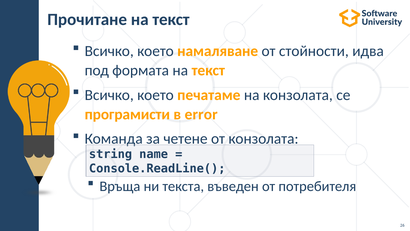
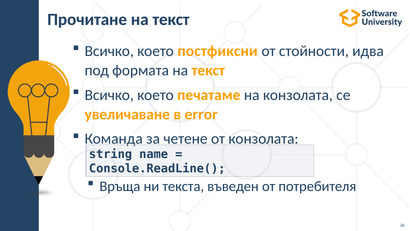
намаляване: намаляване -> постфиксни (218, 51)
програмисти: програмисти -> увеличаване (127, 114)
